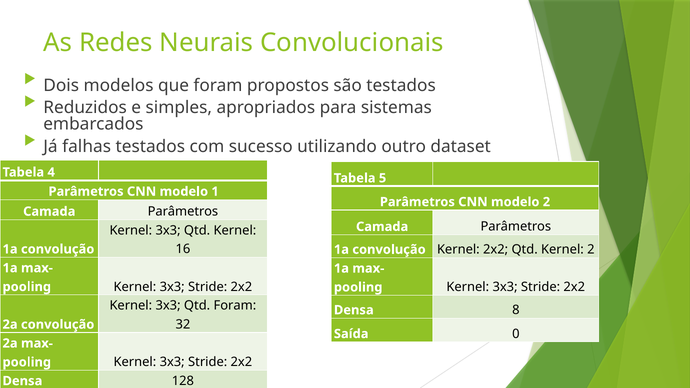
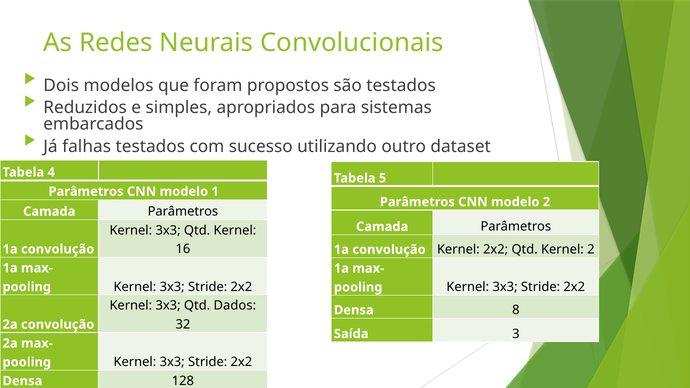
Qtd Foram: Foram -> Dados (235, 306)
0: 0 -> 3 (516, 334)
